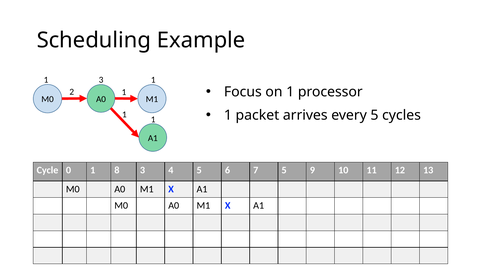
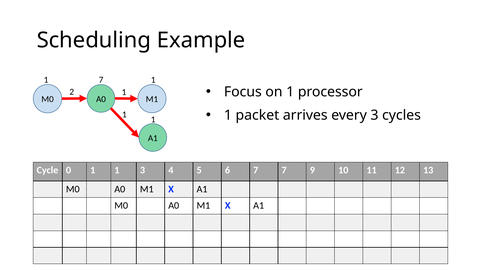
1 3: 3 -> 7 (101, 80)
every 5: 5 -> 3 (374, 116)
0 1 8: 8 -> 1 (117, 171)
7 5: 5 -> 7 (284, 171)
